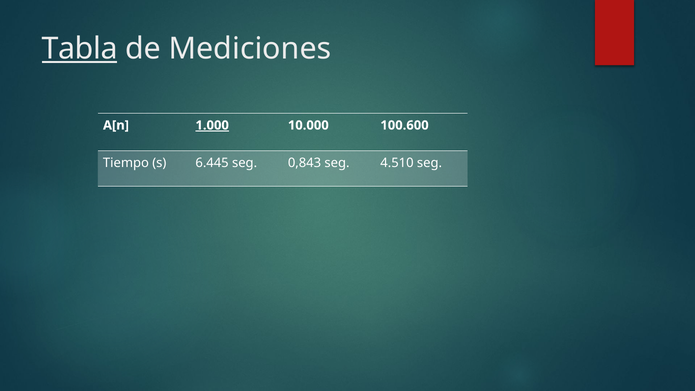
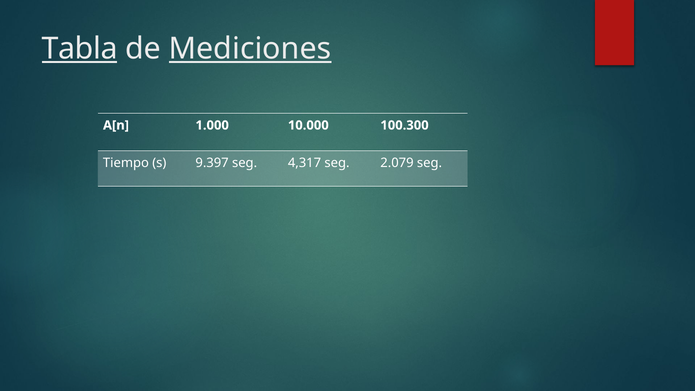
Mediciones underline: none -> present (250, 49)
1.000 underline: present -> none (212, 125)
100.600: 100.600 -> 100.300 (405, 125)
6.445: 6.445 -> 9.397 (212, 163)
0,843: 0,843 -> 4,317 (305, 163)
4.510: 4.510 -> 2.079 (397, 163)
